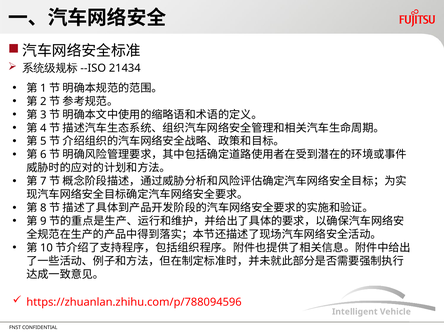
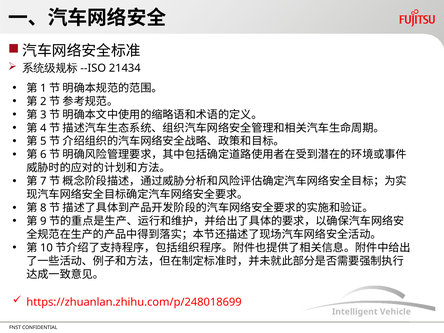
https://zhuanlan.zhihu.com/p/788094596: https://zhuanlan.zhihu.com/p/788094596 -> https://zhuanlan.zhihu.com/p/248018699 (134, 302)
